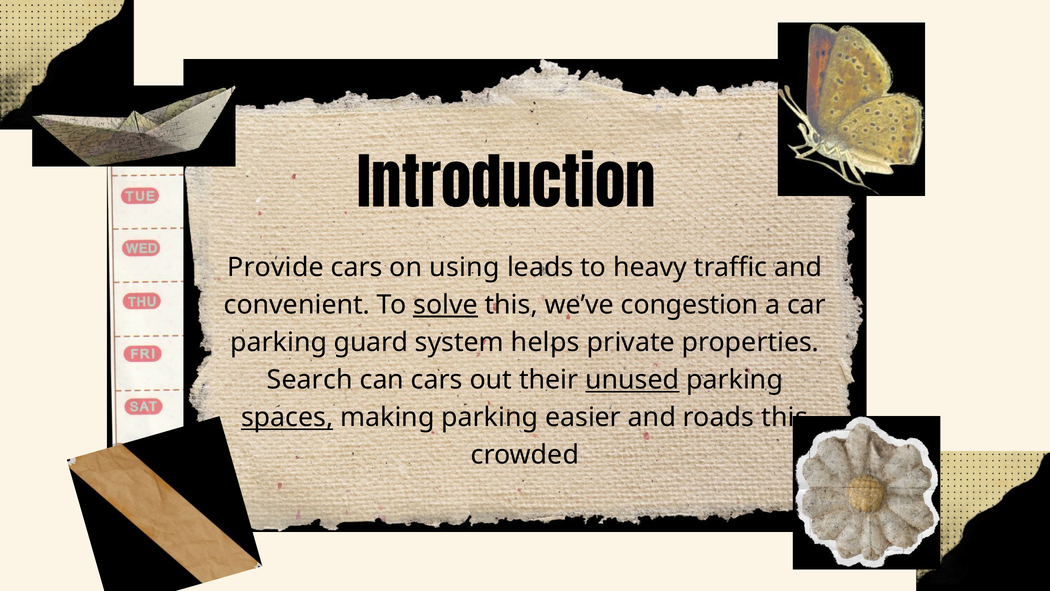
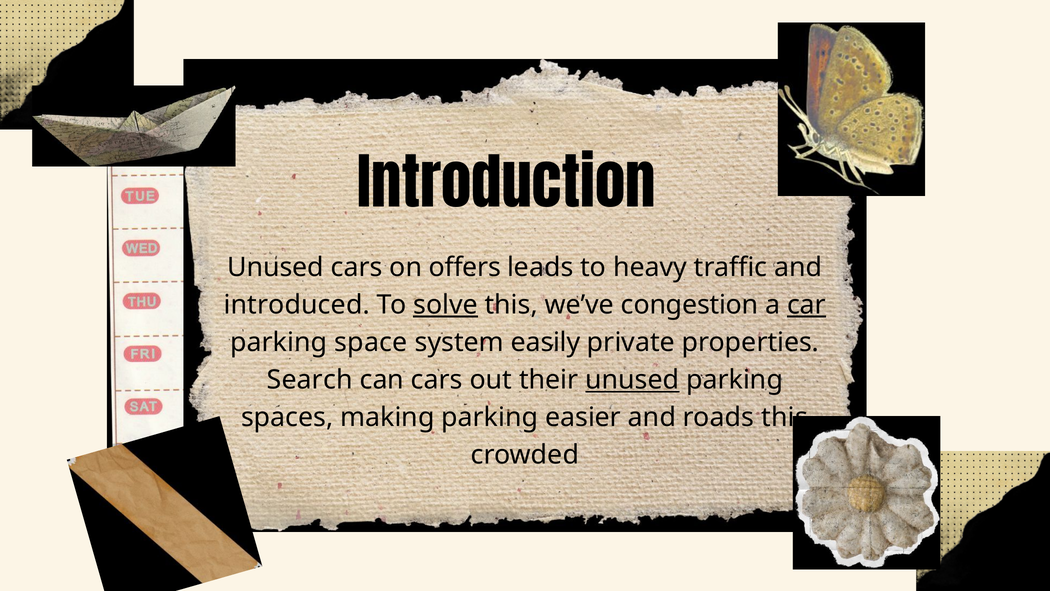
Provide: Provide -> Unused (276, 267)
using: using -> offers (465, 267)
convenient: convenient -> introduced (297, 305)
car underline: none -> present (807, 305)
guard: guard -> space (371, 342)
helps: helps -> easily (545, 342)
spaces underline: present -> none (287, 417)
